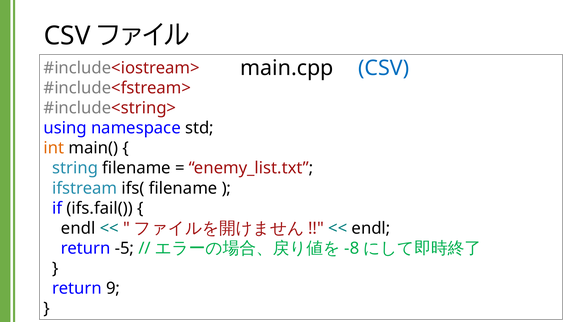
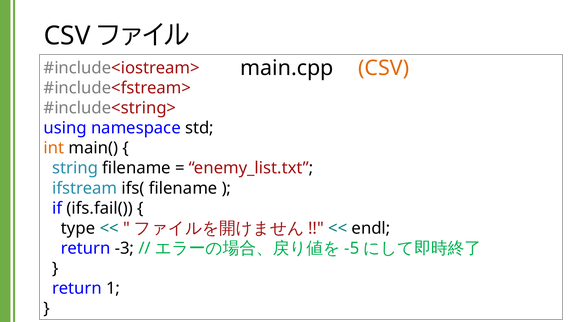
CSV colour: blue -> orange (384, 68)
endl: endl -> type (78, 228)
-5: -5 -> -3 (124, 249)
-8: -8 -> -5 (352, 249)
9: 9 -> 1 (113, 289)
